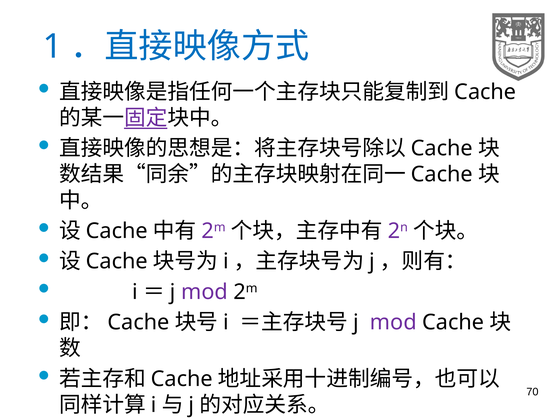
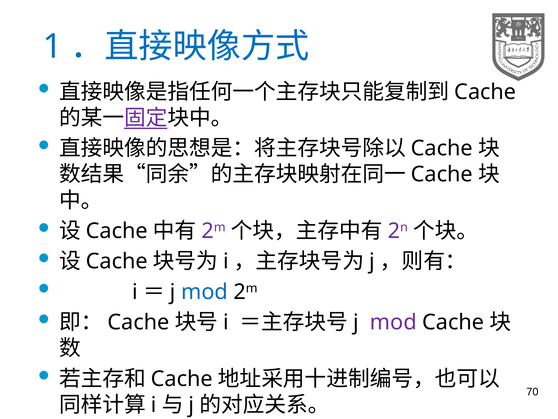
mod colour: purple -> blue (204, 292)
